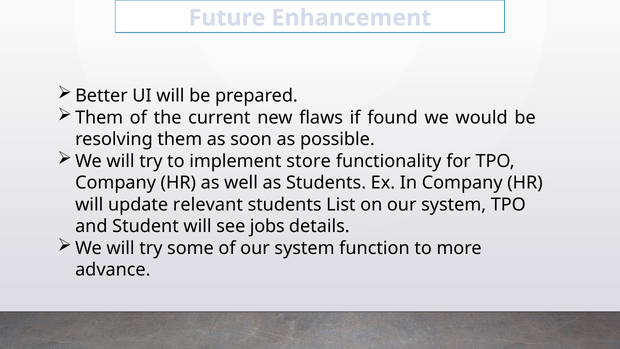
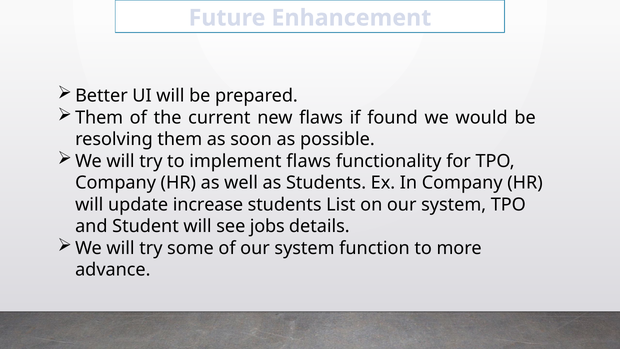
implement store: store -> flaws (309, 161)
relevant: relevant -> increase (208, 204)
